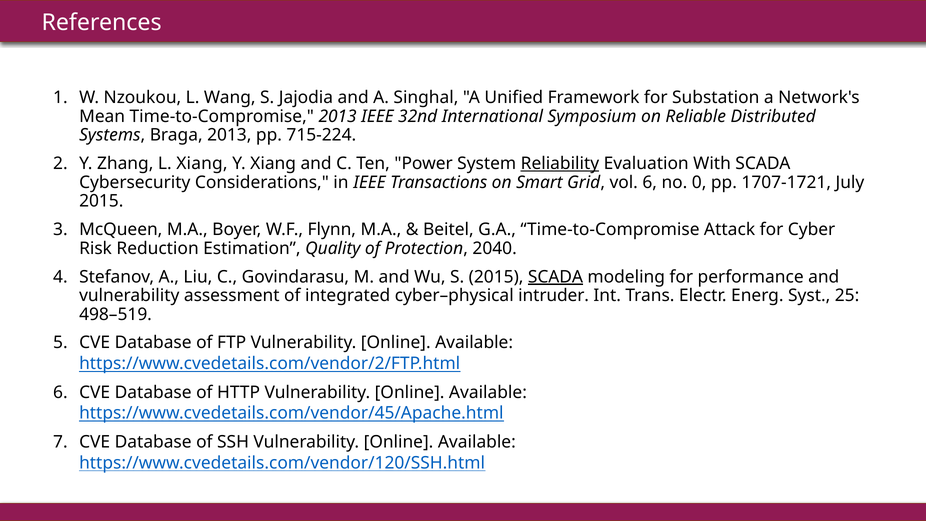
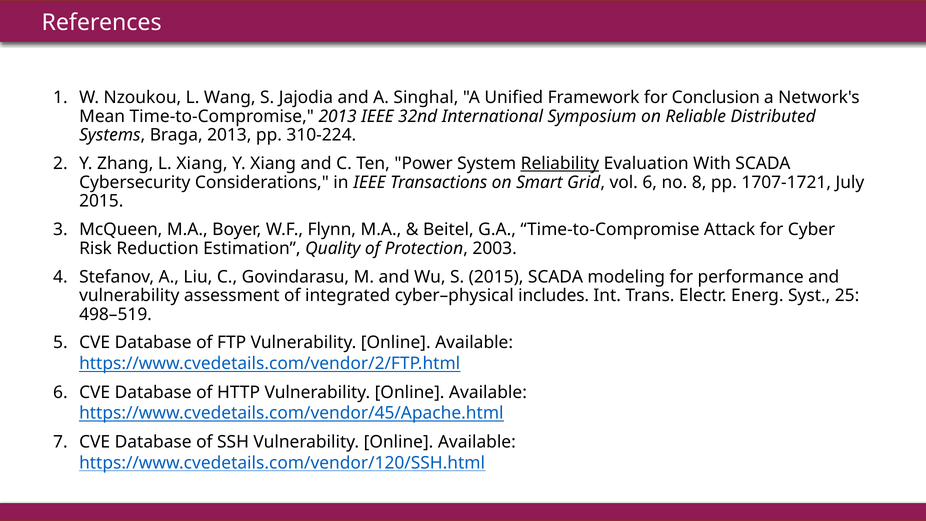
Substation: Substation -> Conclusion (716, 98)
715-224: 715-224 -> 310-224 (321, 135)
0: 0 -> 8 (699, 182)
2040: 2040 -> 2003 (495, 248)
SCADA underline: present -> none (556, 277)
intruder: intruder -> includes (554, 295)
